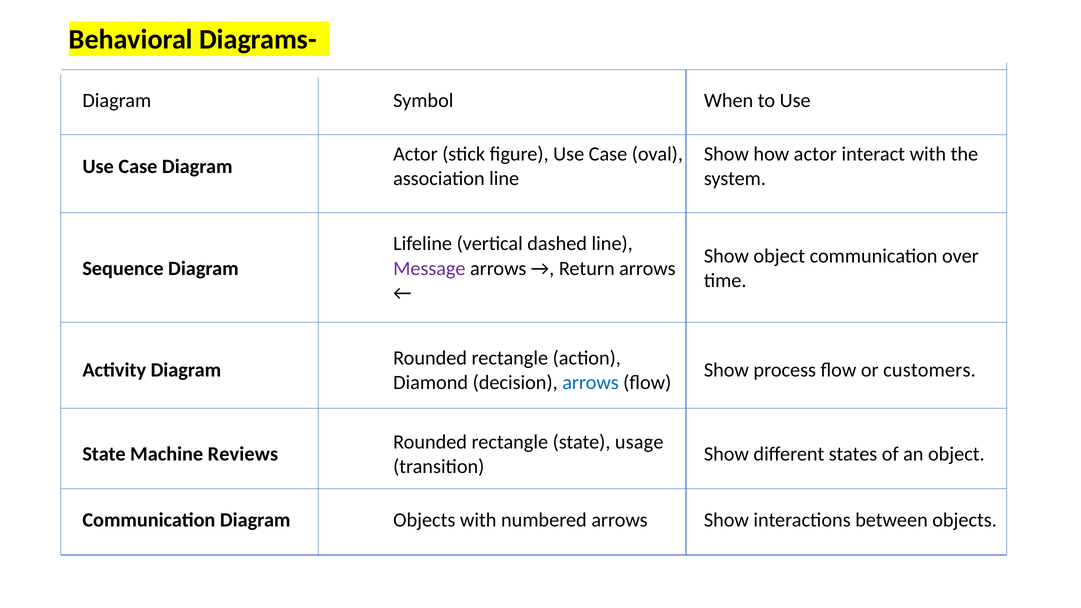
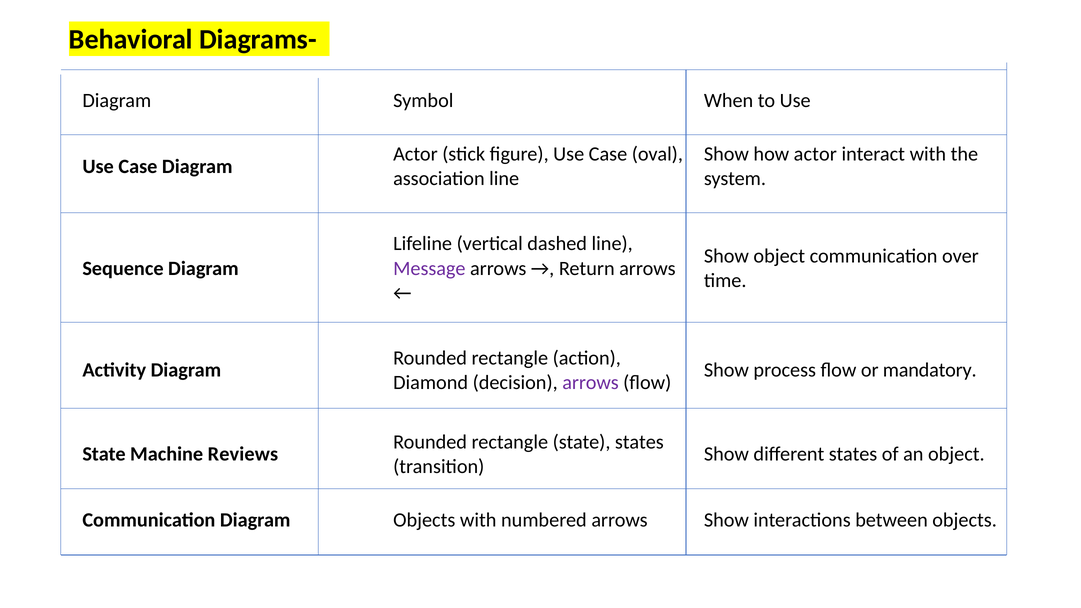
customers: customers -> mandatory (930, 370)
arrows colour: blue -> purple (591, 383)
state usage: usage -> states (639, 442)
